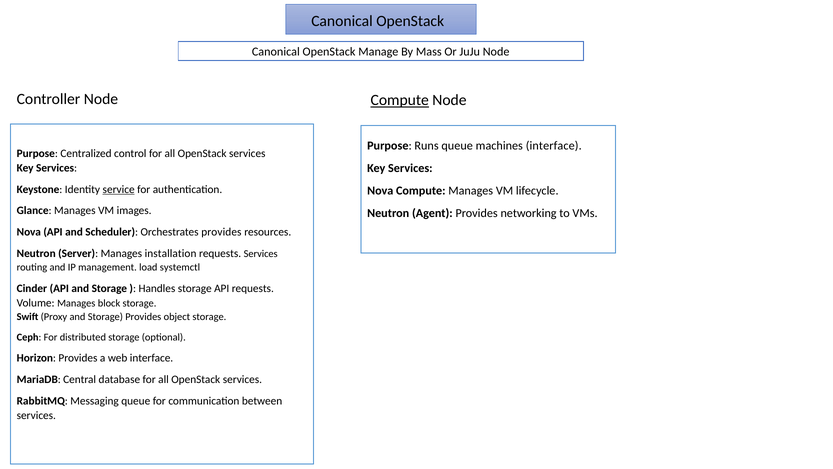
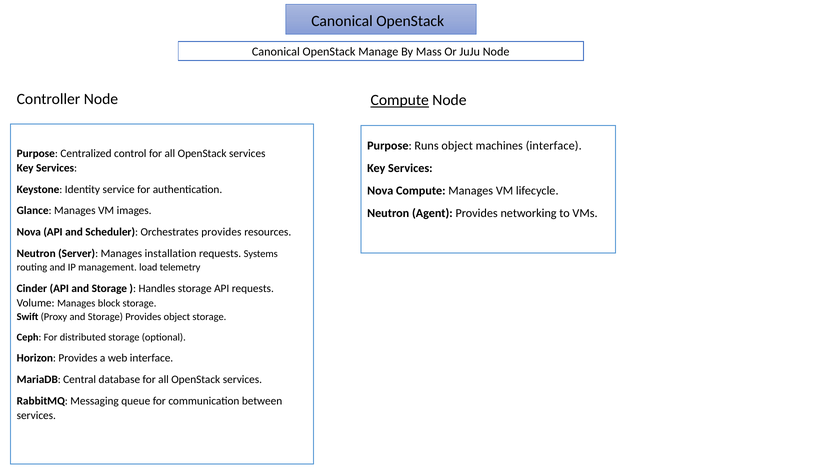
Runs queue: queue -> object (457, 145)
service underline: present -> none (119, 189)
requests Services: Services -> Systems (261, 254)
systemctl: systemctl -> telemetry (180, 267)
